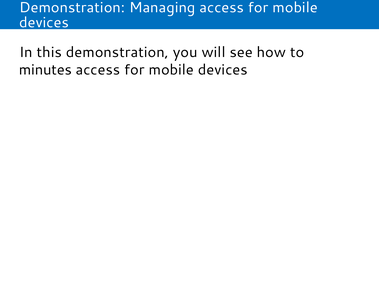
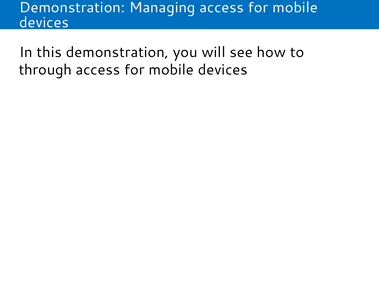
minutes: minutes -> through (45, 70)
